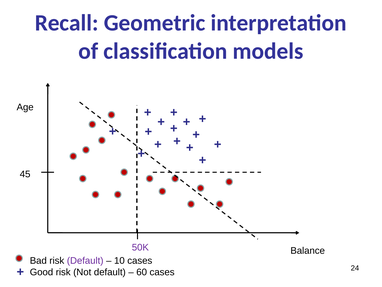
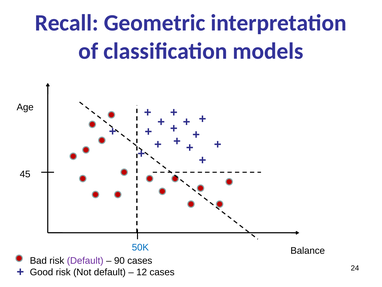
50K colour: purple -> blue (140, 247)
10: 10 -> 90 (119, 260)
60: 60 -> 12 (142, 272)
